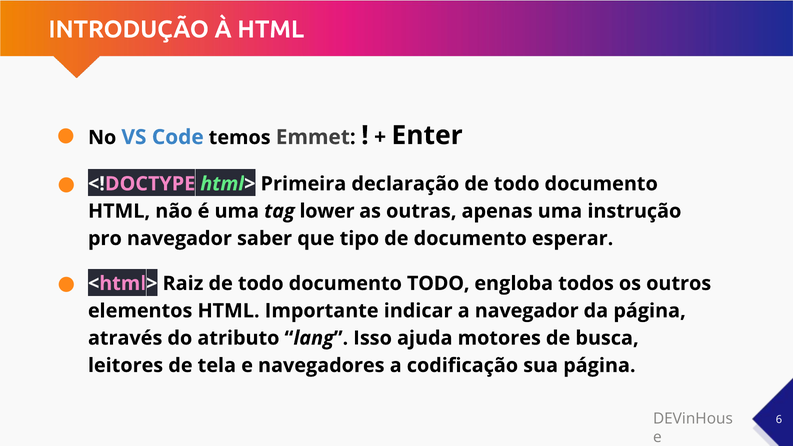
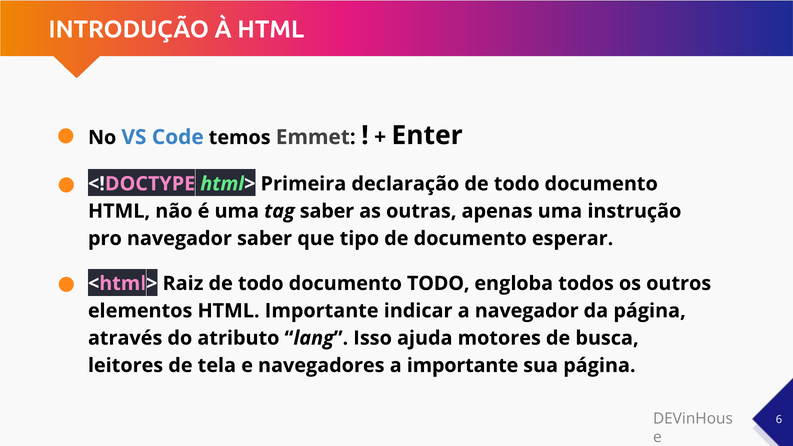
tag lower: lower -> saber (327, 211)
a codificação: codificação -> importante (463, 366)
